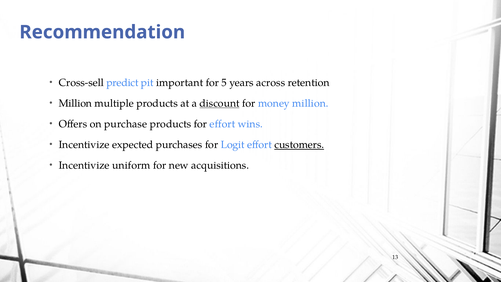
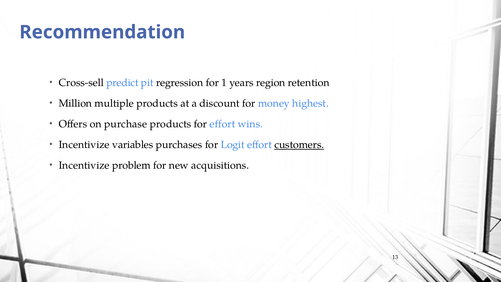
important: important -> regression (180, 83)
5: 5 -> 1 (224, 83)
across: across -> region (271, 83)
discount underline: present -> none (220, 103)
money million: million -> highest (310, 103)
expected: expected -> variables (133, 145)
uniform: uniform -> problem (131, 165)
